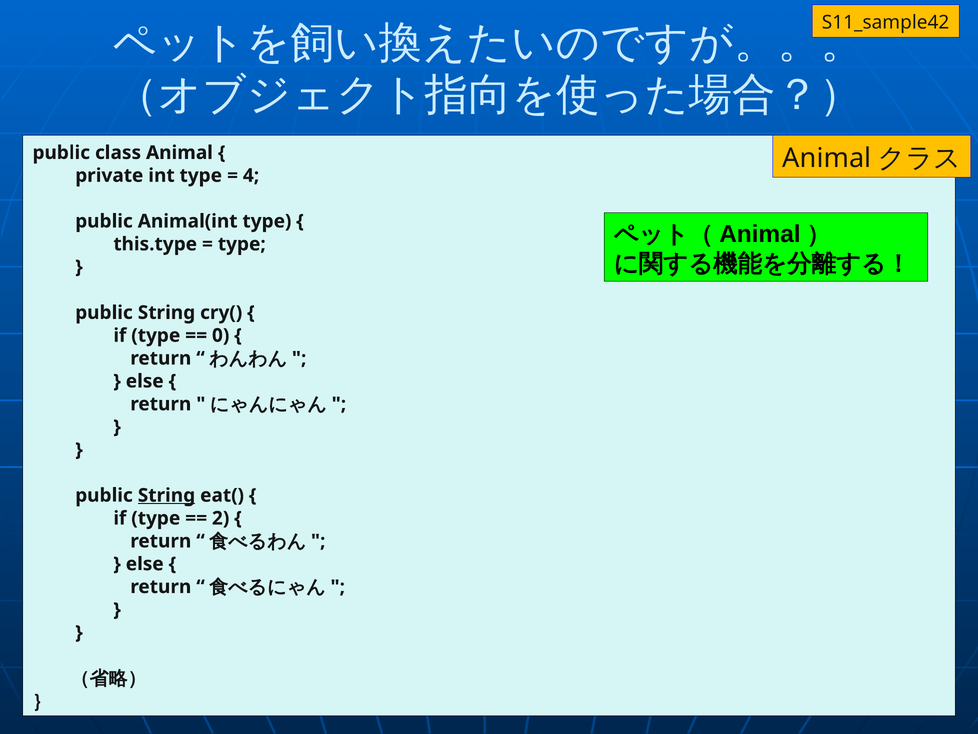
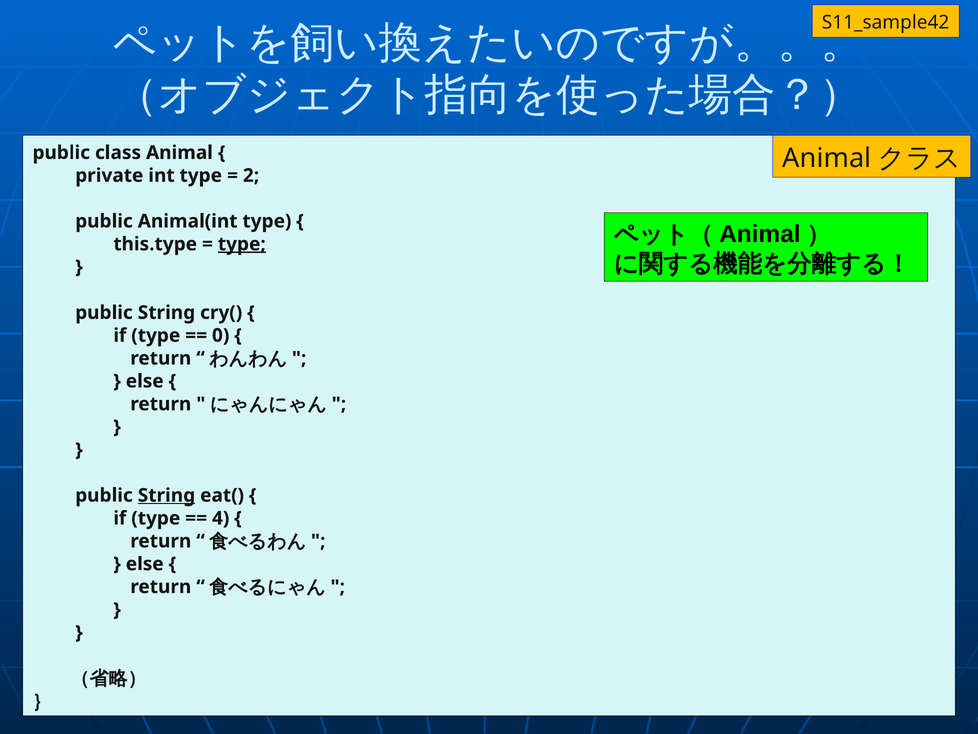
4: 4 -> 2 (251, 175)
type underline: none -> present (242, 244)
2: 2 -> 4 (221, 518)
